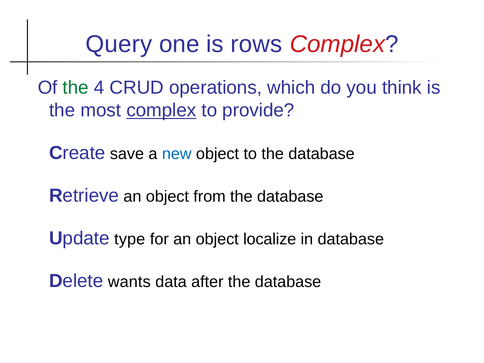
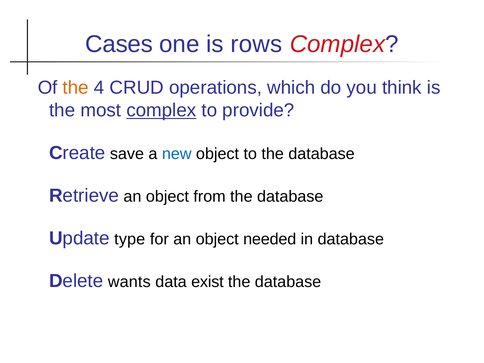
Query: Query -> Cases (119, 44)
the colour: green -> orange (76, 88)
localize: localize -> needed (270, 239)
after: after -> exist (207, 282)
